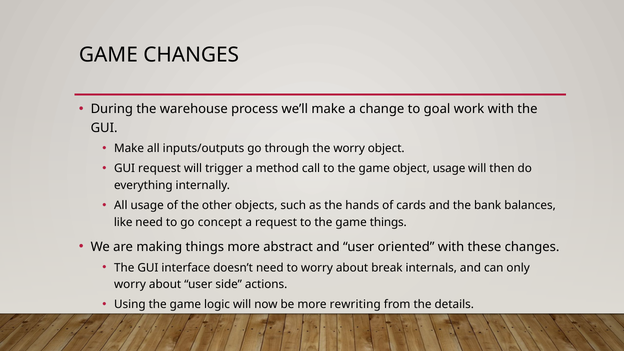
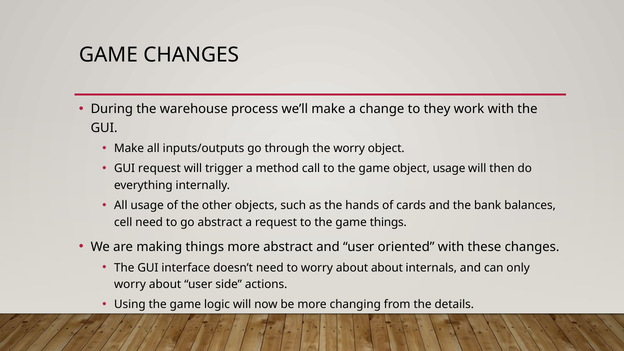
goal: goal -> they (437, 109)
like: like -> cell (123, 222)
go concept: concept -> abstract (220, 222)
about break: break -> about (387, 268)
rewriting: rewriting -> changing (355, 305)
